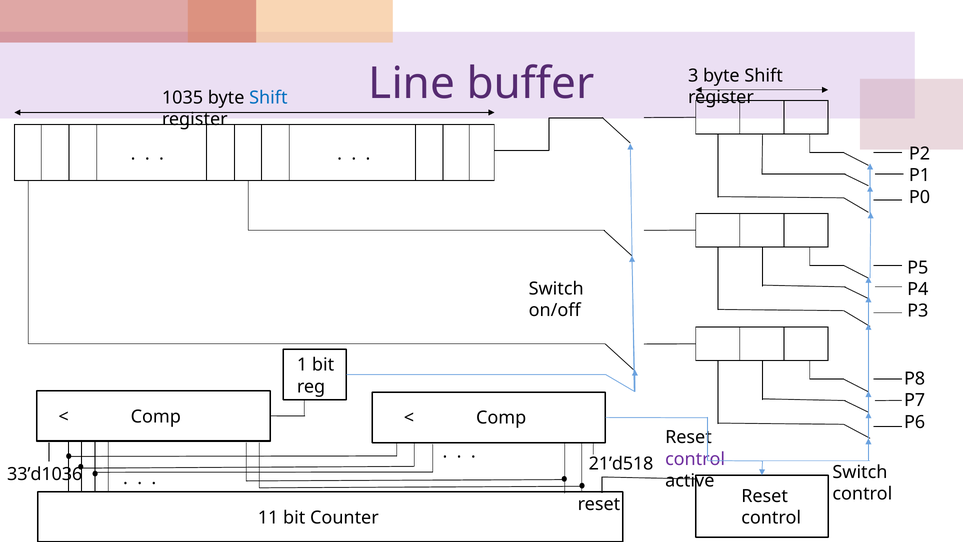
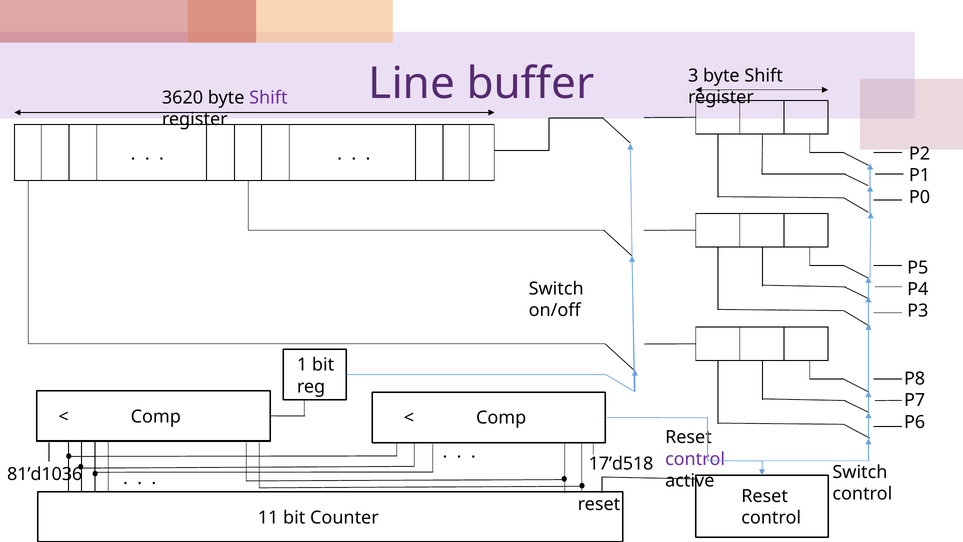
1035: 1035 -> 3620 (183, 98)
Shift colour: blue -> purple (268, 98)
21’d518: 21’d518 -> 17’d518 (621, 464)
33’d1036: 33’d1036 -> 81’d1036 (45, 474)
